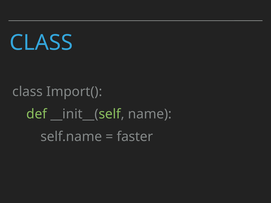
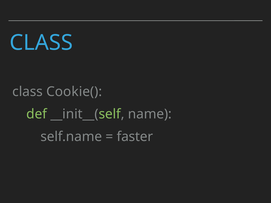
Import(: Import( -> Cookie( (74, 92)
